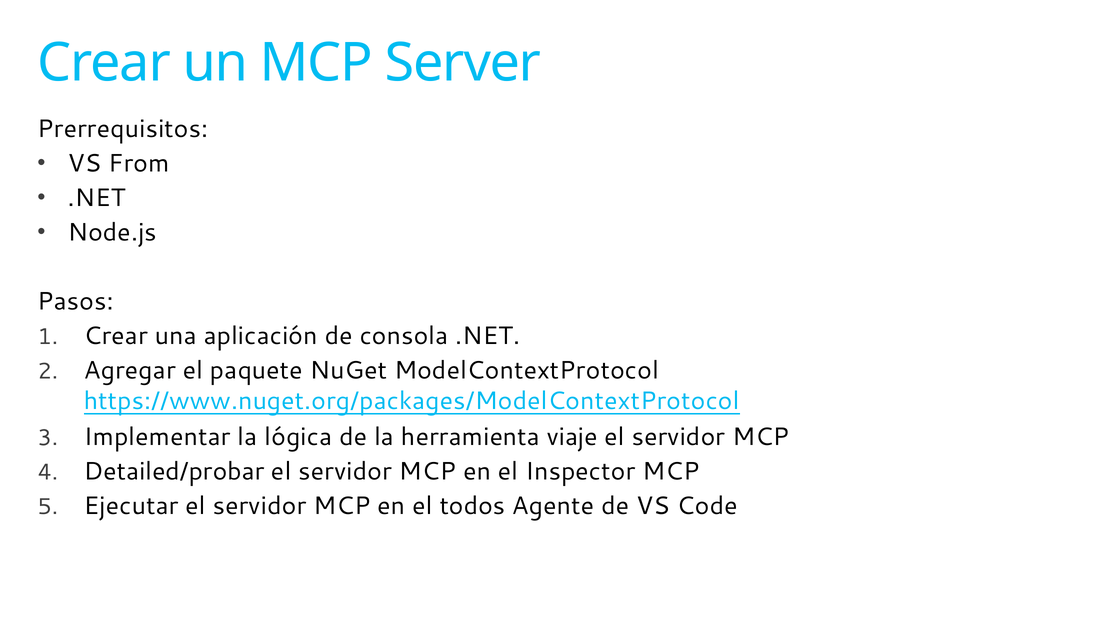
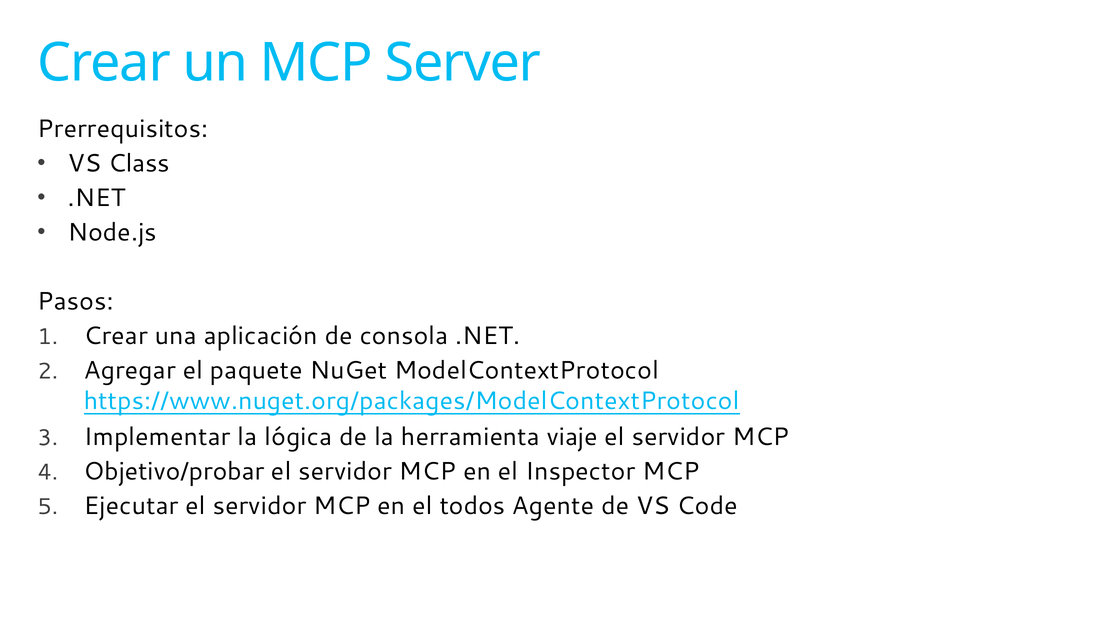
From: From -> Class (139, 163)
Detailed/probar: Detailed/probar -> Objetivo/probar (174, 472)
